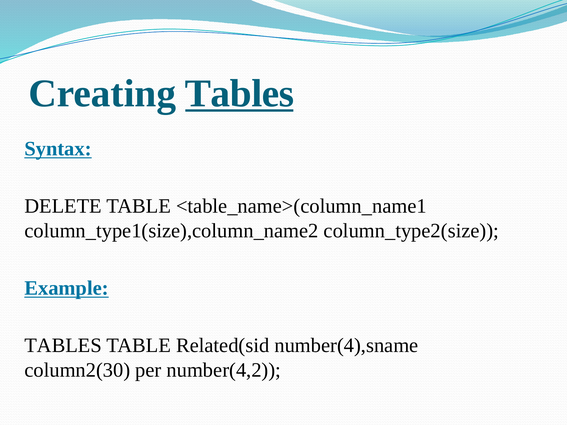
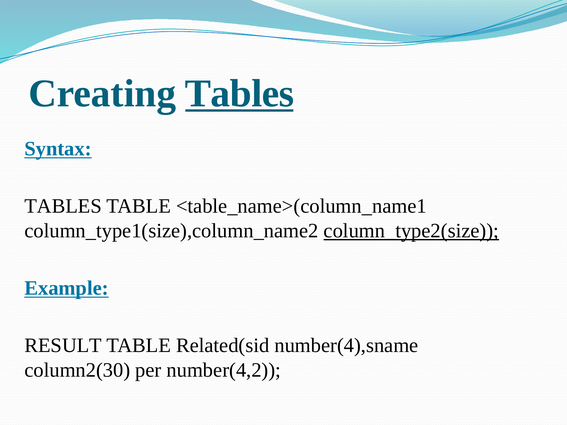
DELETE: DELETE -> TABLES (63, 206)
column_type2(size underline: none -> present (411, 231)
TABLES: TABLES -> RESULT (63, 346)
